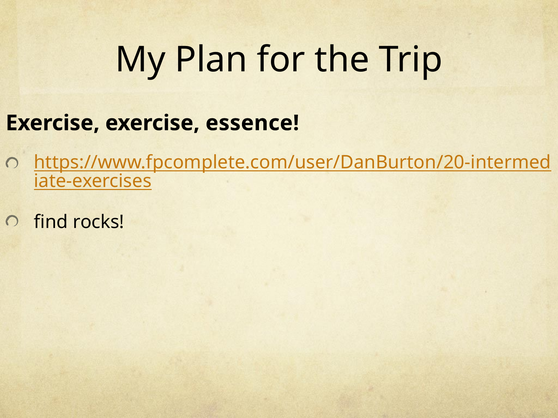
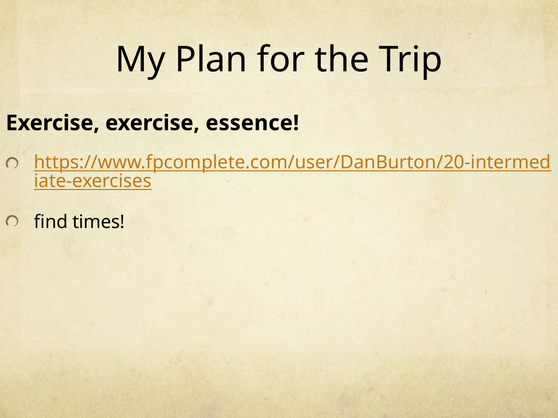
rocks: rocks -> times (99, 222)
